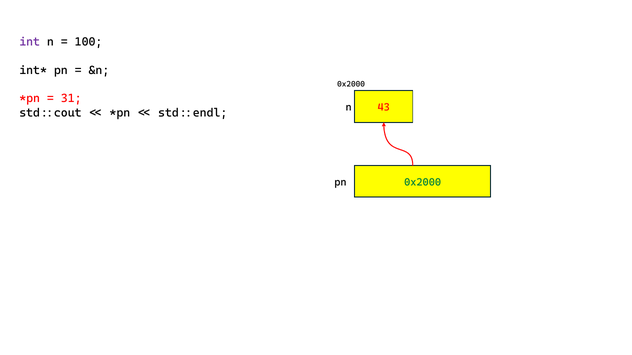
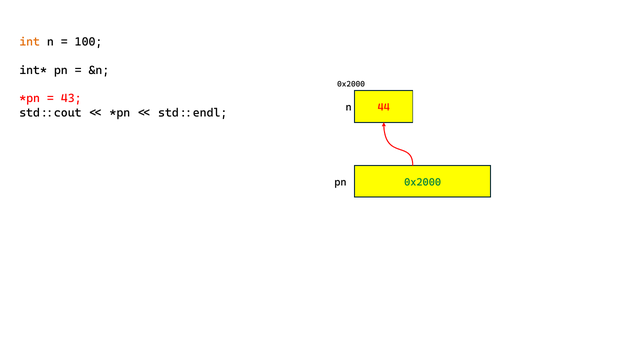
int colour: purple -> orange (30, 42)
31: 31 -> 43 (71, 99)
43: 43 -> 44 (384, 107)
